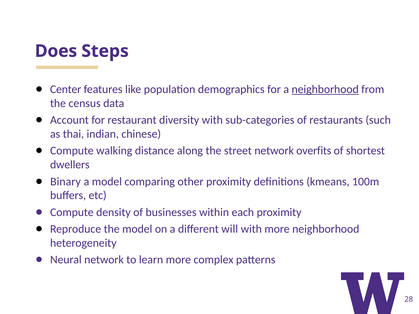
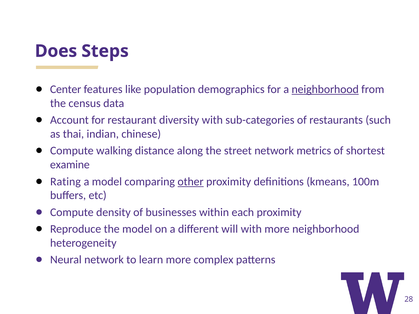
overfits: overfits -> metrics (314, 151)
dwellers: dwellers -> examine (70, 165)
Binary: Binary -> Rating (66, 182)
other underline: none -> present (191, 182)
